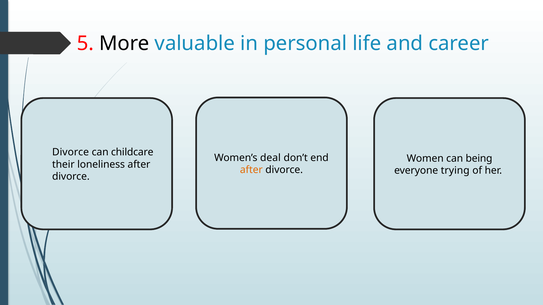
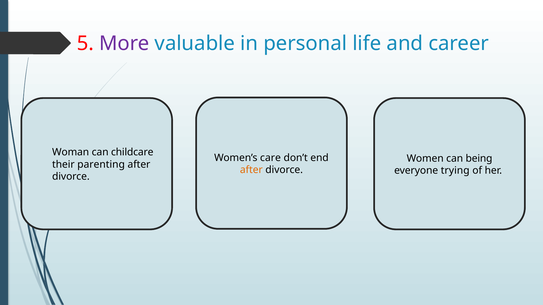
More colour: black -> purple (124, 43)
Divorce: Divorce -> Woman (71, 152)
deal: deal -> care (270, 158)
loneliness: loneliness -> parenting (101, 165)
